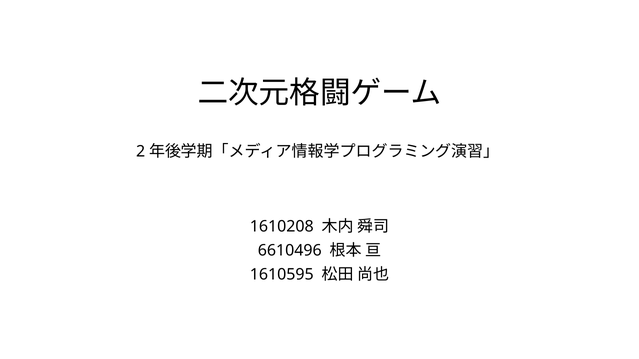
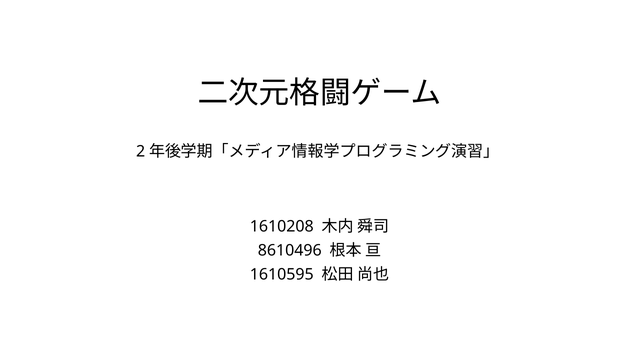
6610496: 6610496 -> 8610496 (290, 251)
